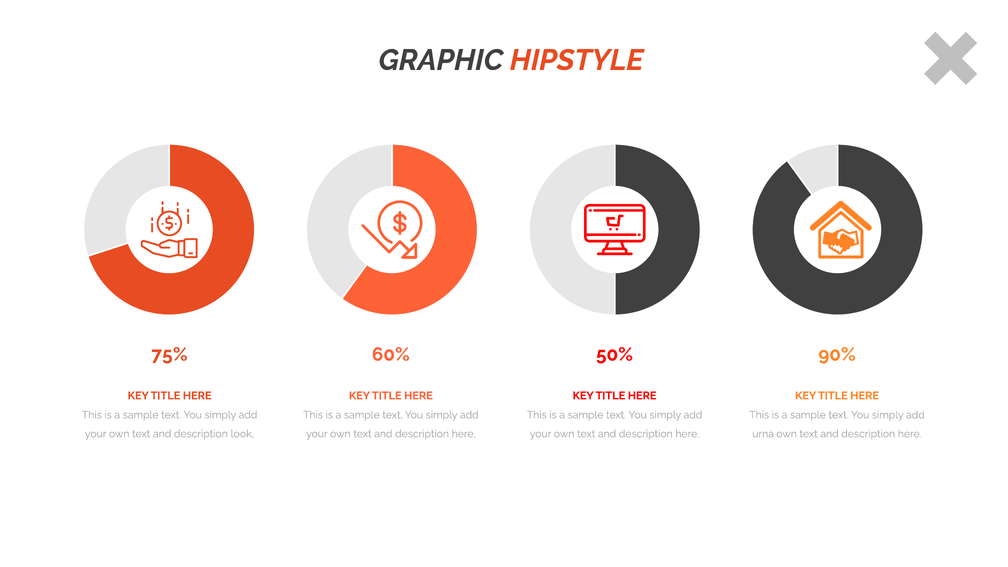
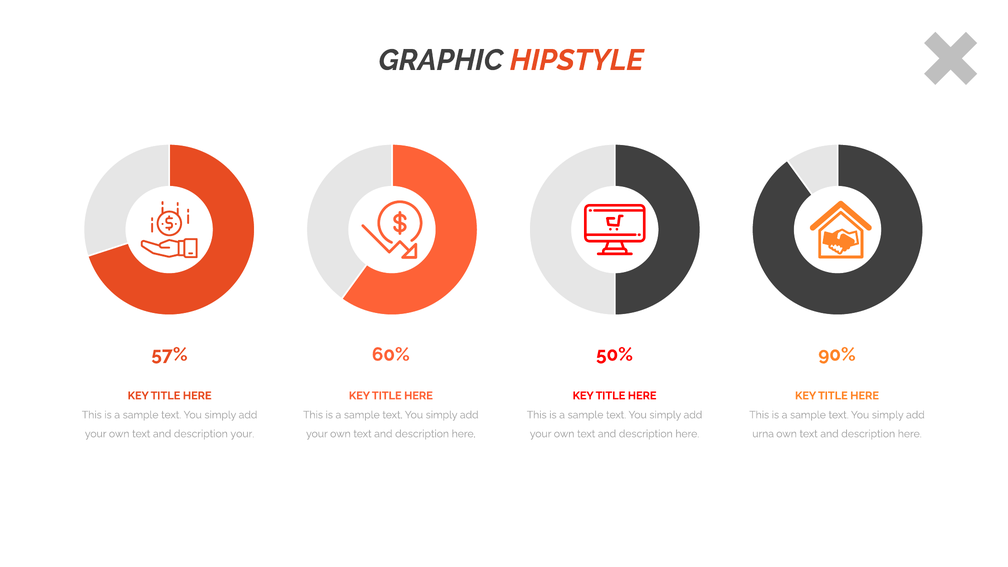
75%: 75% -> 57% (170, 354)
description look: look -> your (242, 434)
